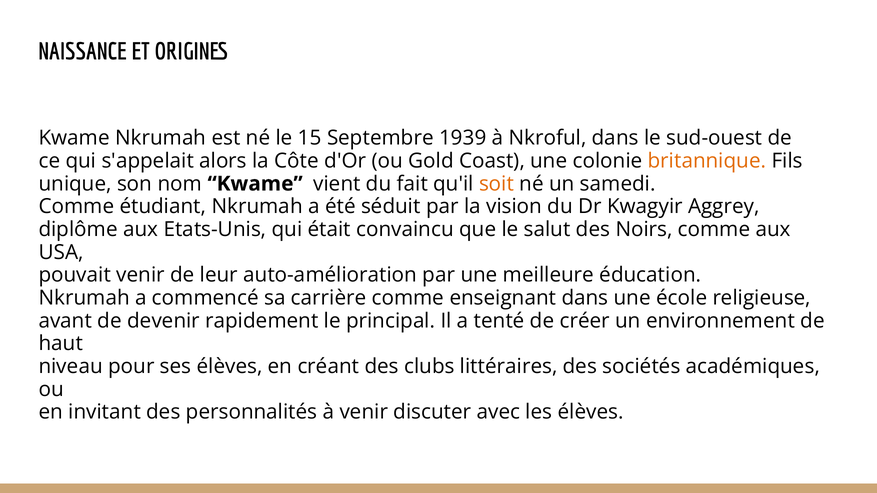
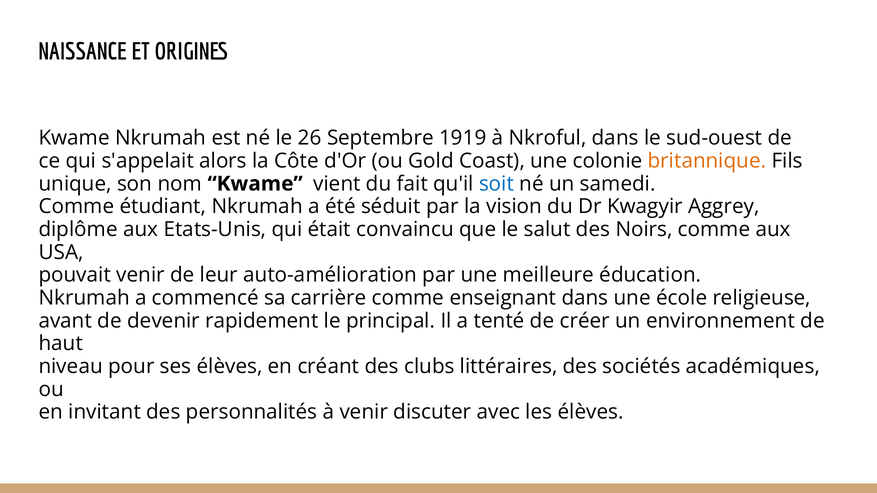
15: 15 -> 26 (310, 138)
1939: 1939 -> 1919 (463, 138)
soit colour: orange -> blue (497, 184)
